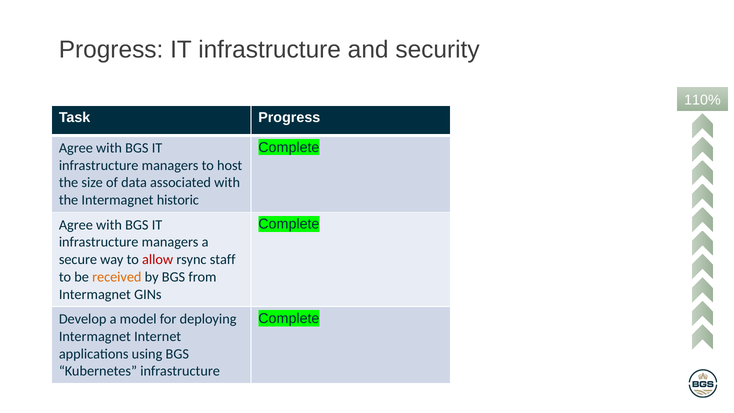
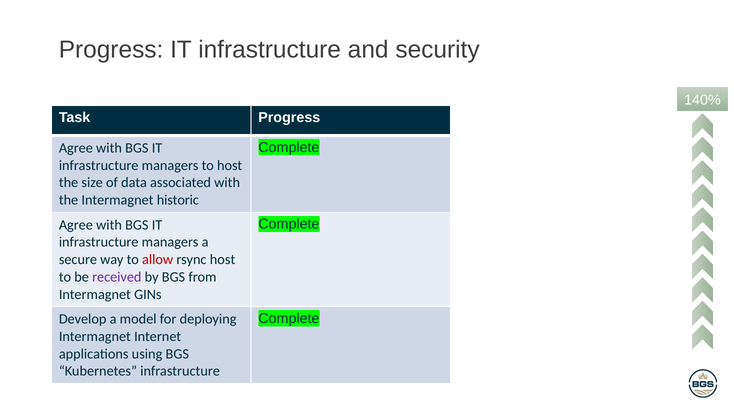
110%: 110% -> 140% (702, 100)
rsync staff: staff -> host (223, 260)
received colour: orange -> purple (117, 277)
